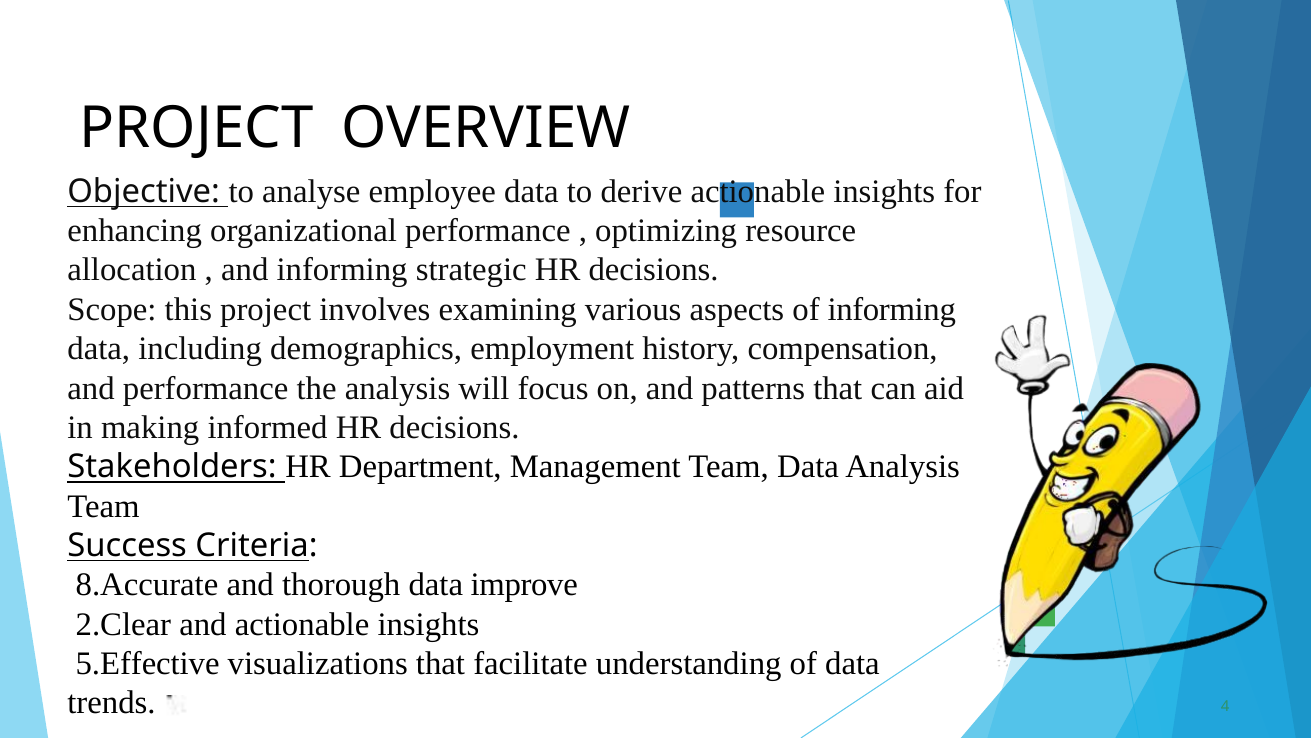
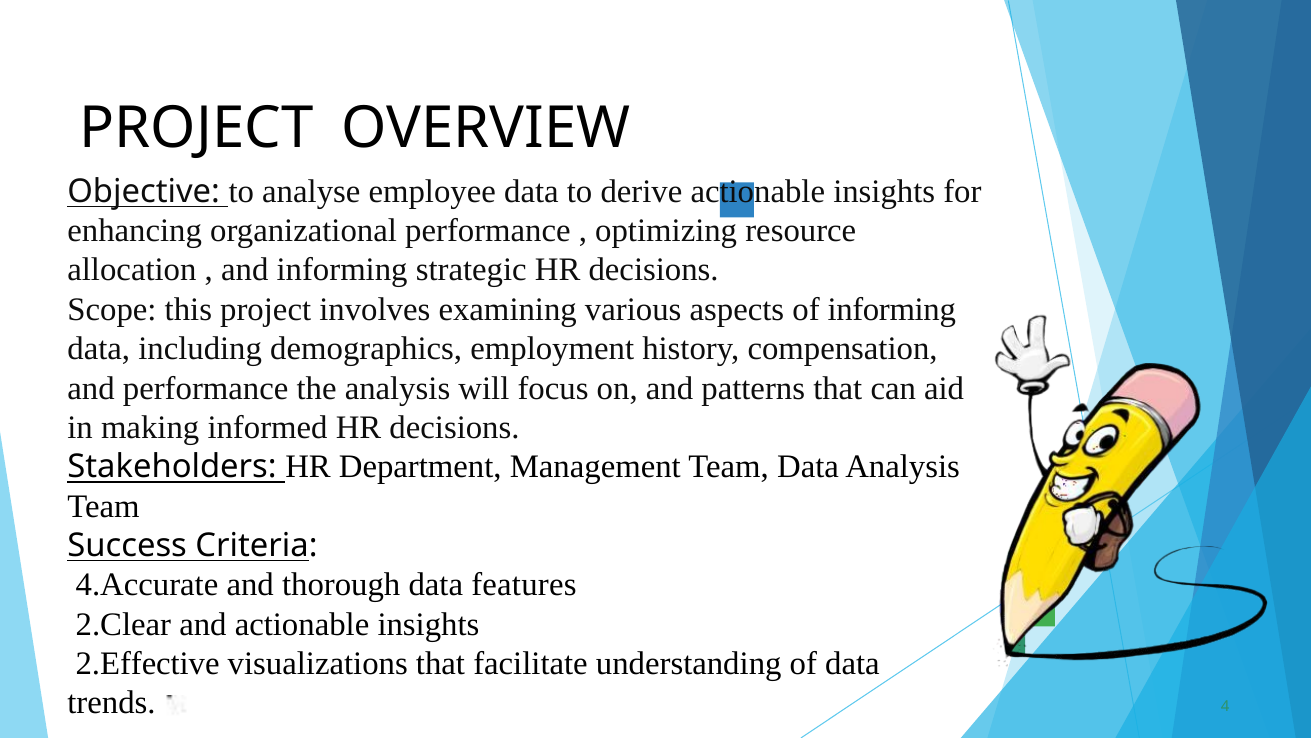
8.Accurate: 8.Accurate -> 4.Accurate (147, 585)
improve: improve -> features (524, 585)
5.Effective: 5.Effective -> 2.Effective (148, 663)
